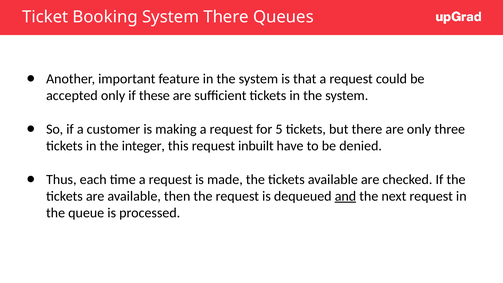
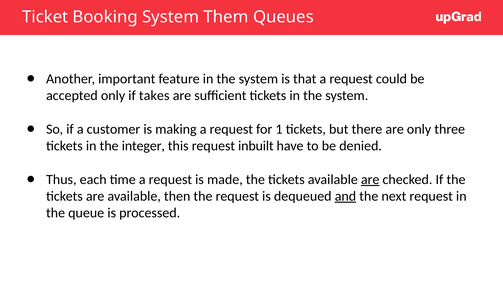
System There: There -> Them (226, 17)
these: these -> takes (154, 96)
5: 5 -> 1 (279, 129)
are underline: none -> present (370, 179)
